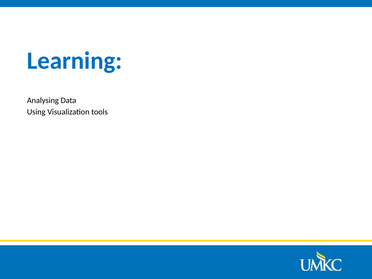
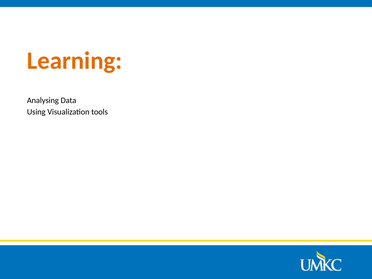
Learning colour: blue -> orange (75, 61)
